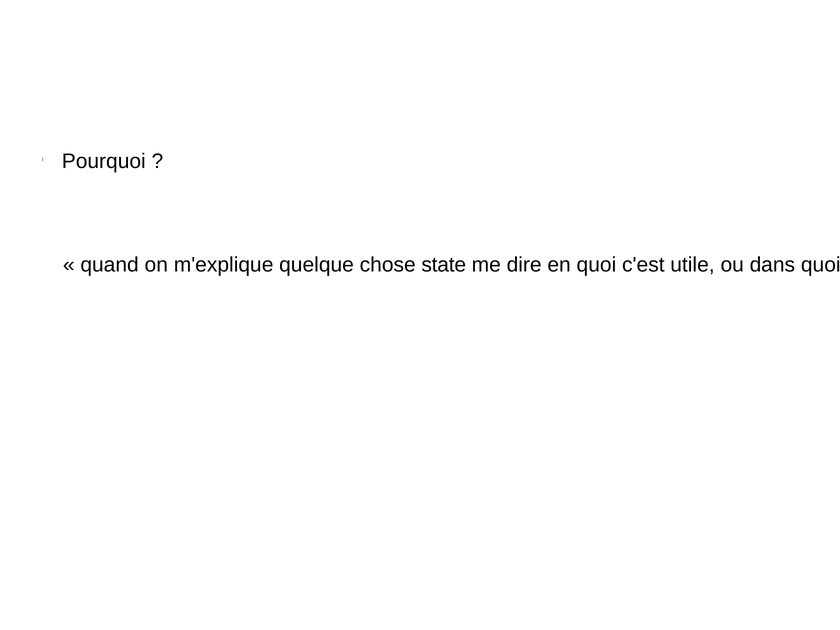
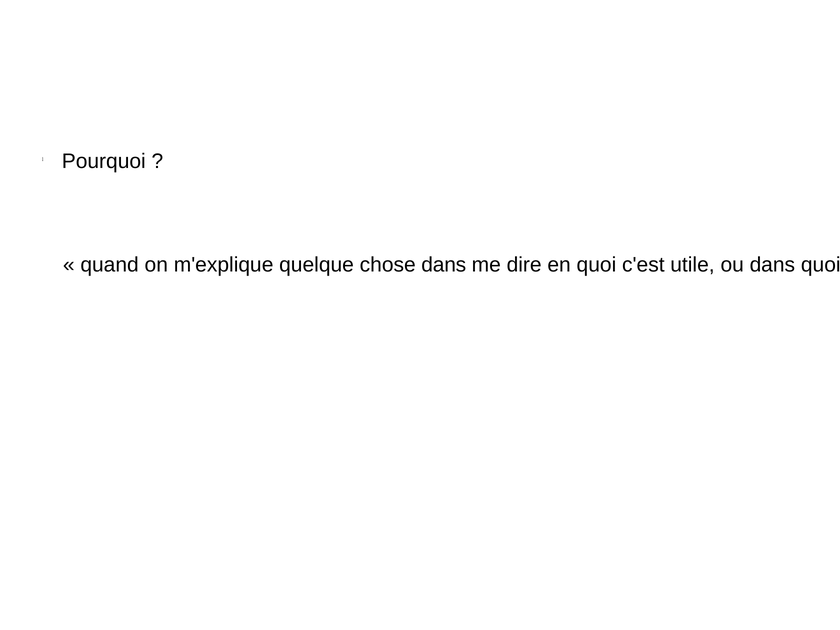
chose state: state -> dans (444, 265)
